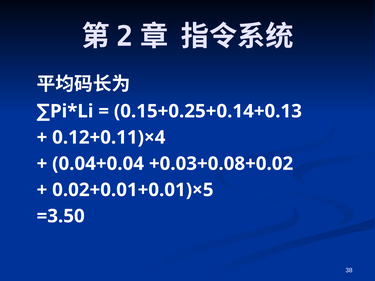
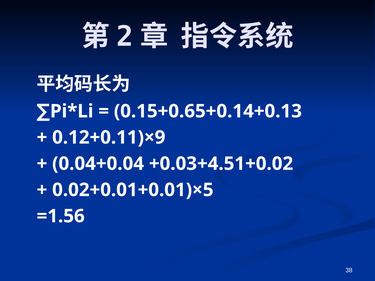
0.15+0.25+0.14+0.13: 0.15+0.25+0.14+0.13 -> 0.15+0.65+0.14+0.13 (208, 111)
0.12+0.11)×4: 0.12+0.11)×4 -> 0.12+0.11)×9 (109, 138)
+0.03+0.08+0.02: +0.03+0.08+0.02 -> +0.03+4.51+0.02 (221, 164)
=3.50: =3.50 -> =1.56 (61, 216)
